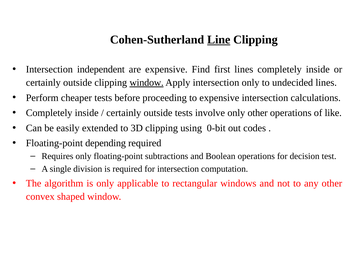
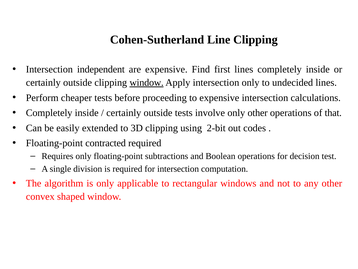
Line underline: present -> none (219, 40)
like: like -> that (333, 113)
0-bit: 0-bit -> 2-bit (216, 128)
depending: depending -> contracted (106, 143)
